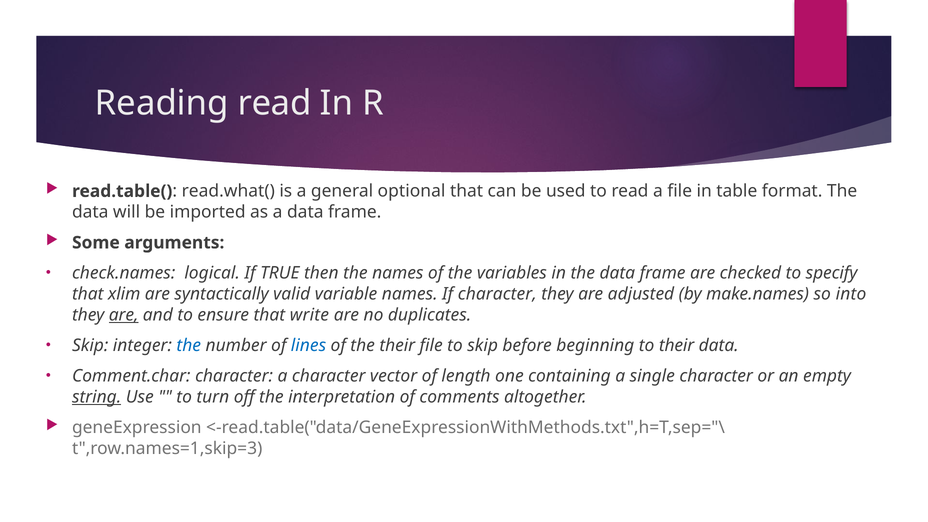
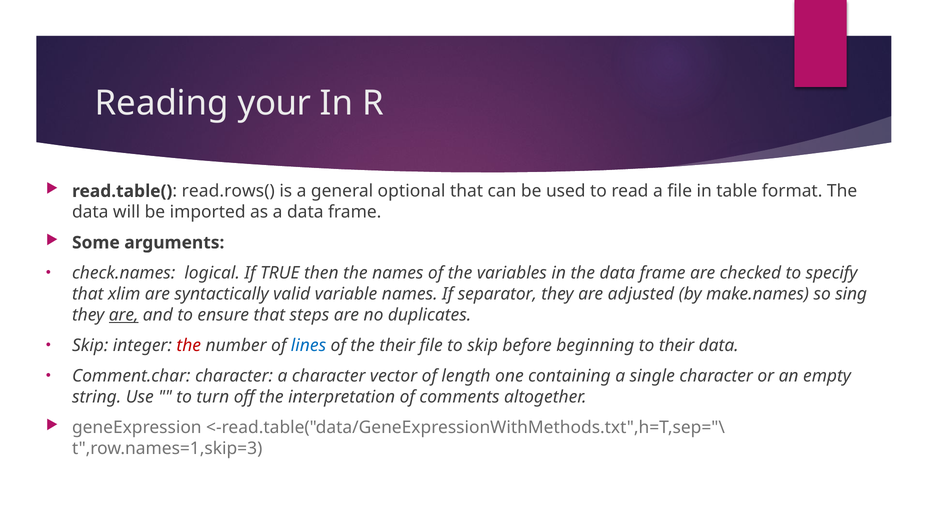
Reading read: read -> your (274, 103)
read.what(: read.what( -> read.rows( (228, 191)
If character: character -> separator (497, 294)
into: into -> sing (851, 294)
write: write -> steps (309, 315)
the colour: blue -> red (189, 346)
string underline: present -> none (97, 397)
